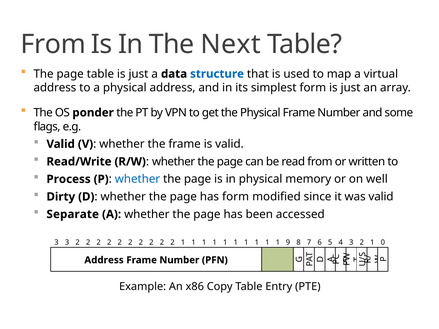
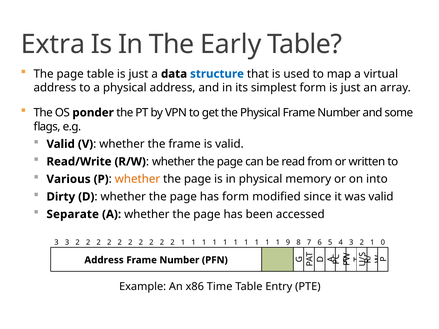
From: From -> Extra (53, 44)
Next: Next -> Early (231, 44)
Process: Process -> Various (69, 179)
whether colour: blue -> orange (137, 179)
well: well -> into (377, 179)
Copy: Copy -> Time (220, 287)
